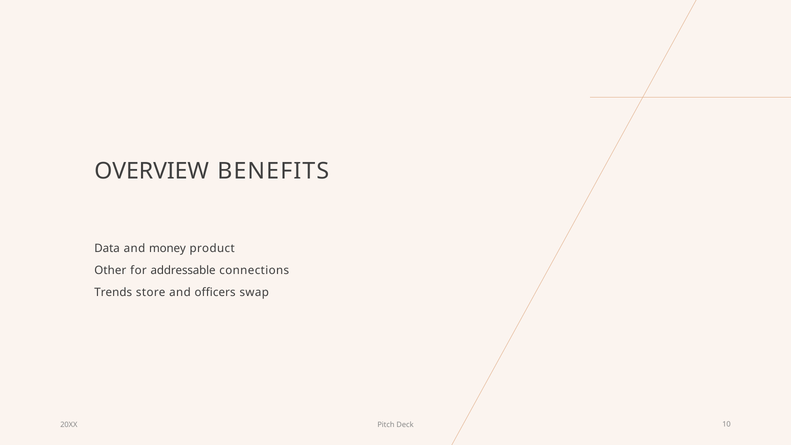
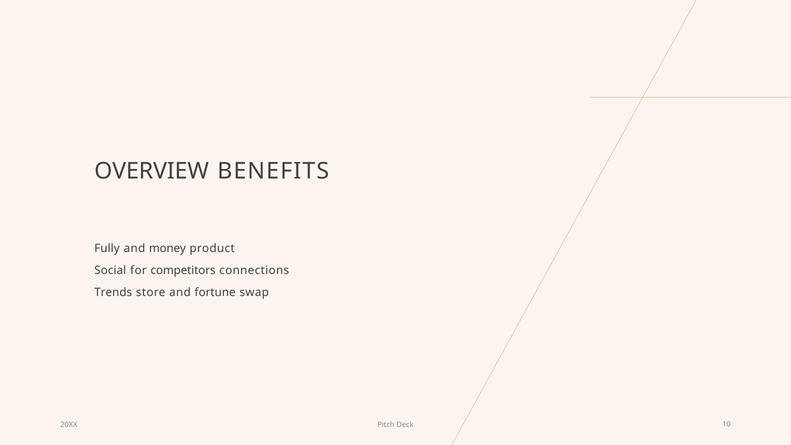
Data: Data -> Fully (107, 248)
Other: Other -> Social (110, 270)
addressable: addressable -> competitors (183, 270)
officers: officers -> fortune (215, 292)
